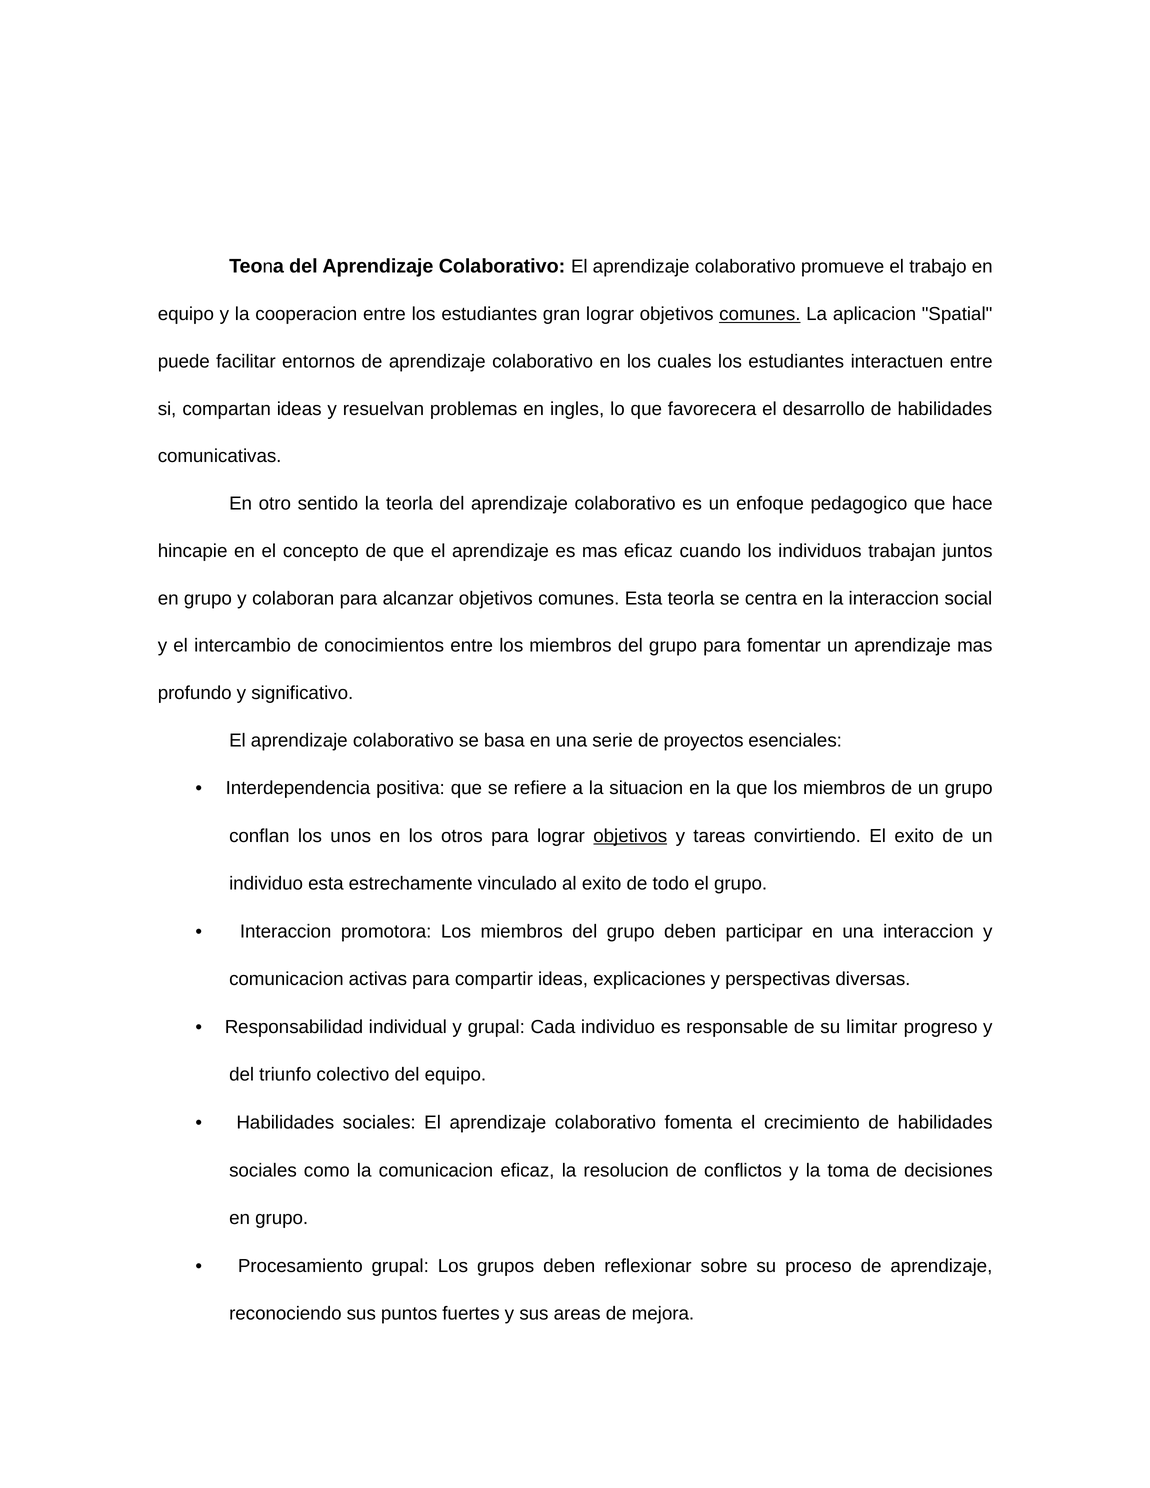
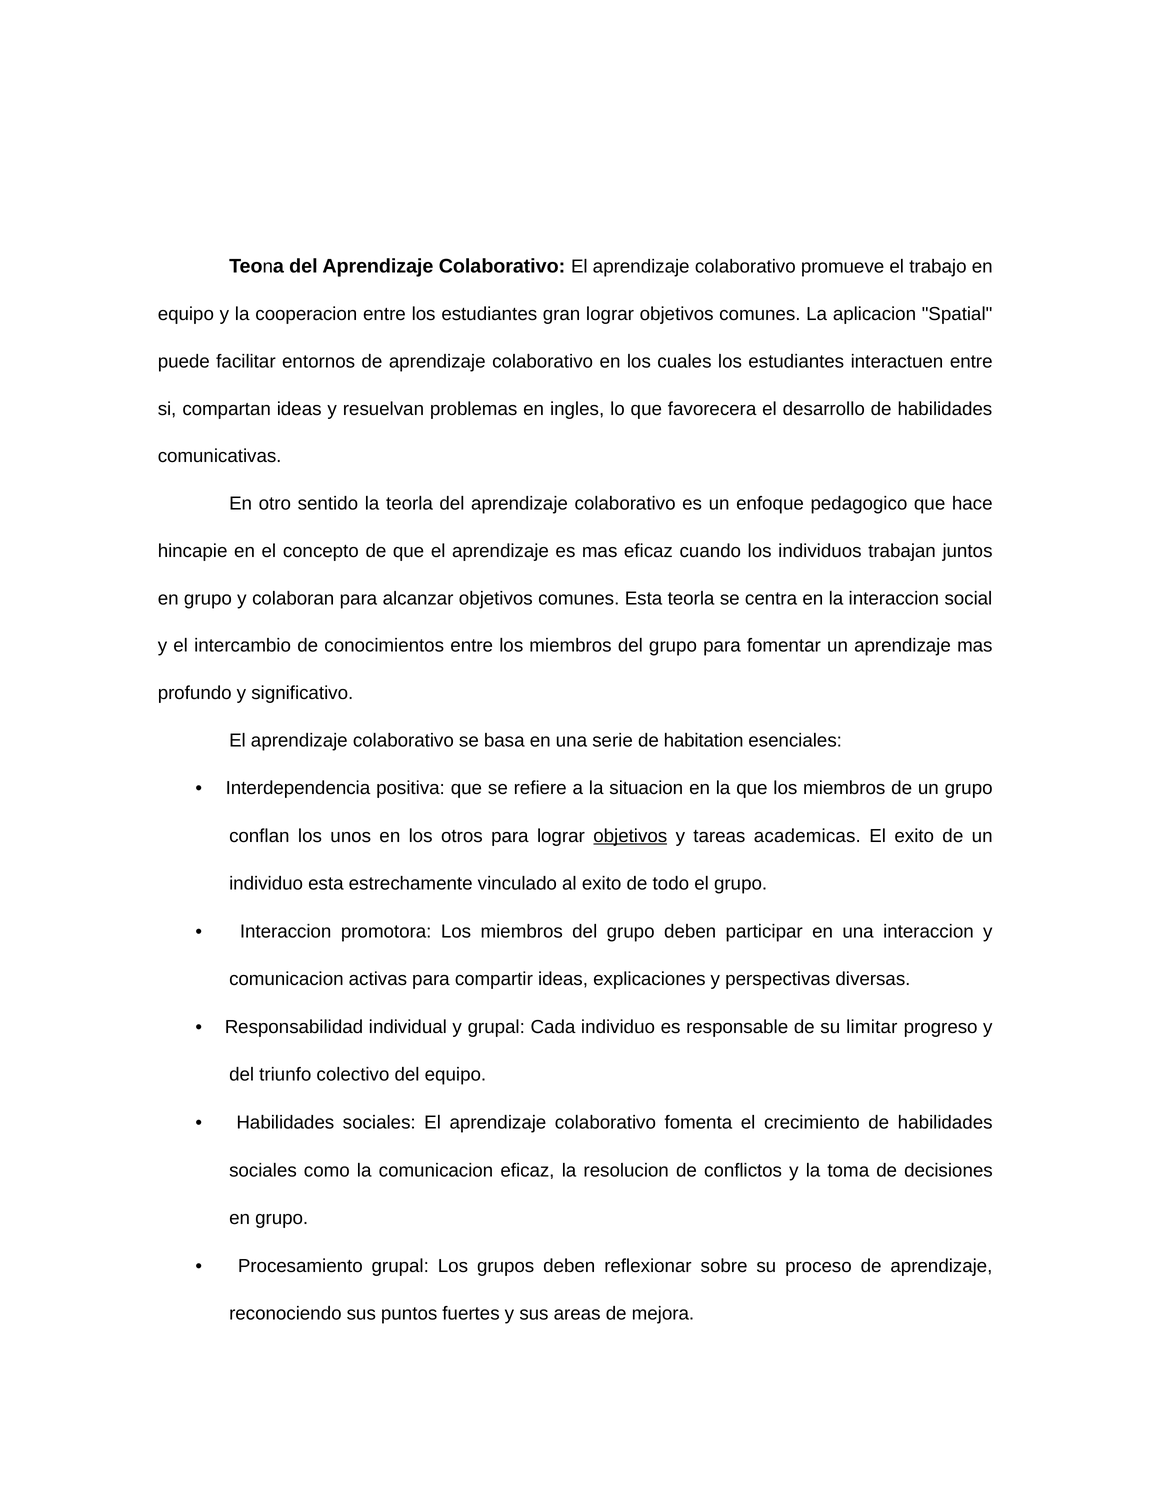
comunes underline: present -> none (760, 314)
proyectos: proyectos -> habitation (704, 740)
convirtiendo: convirtiendo -> academicas (807, 836)
